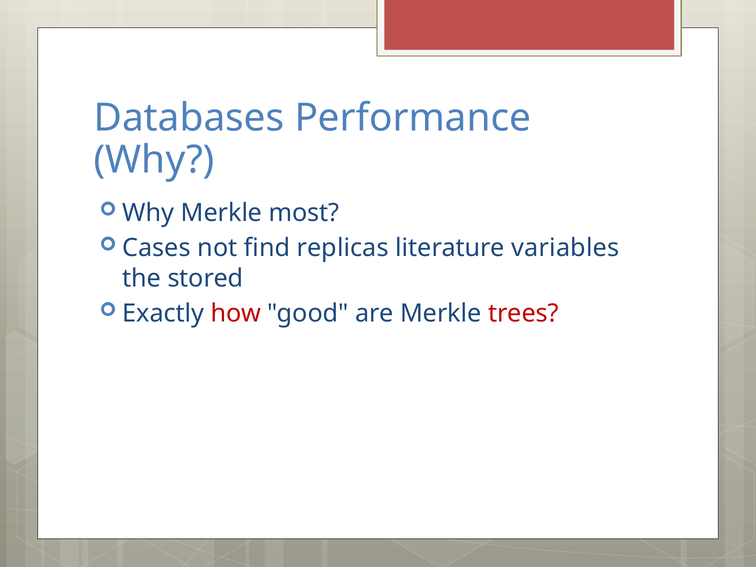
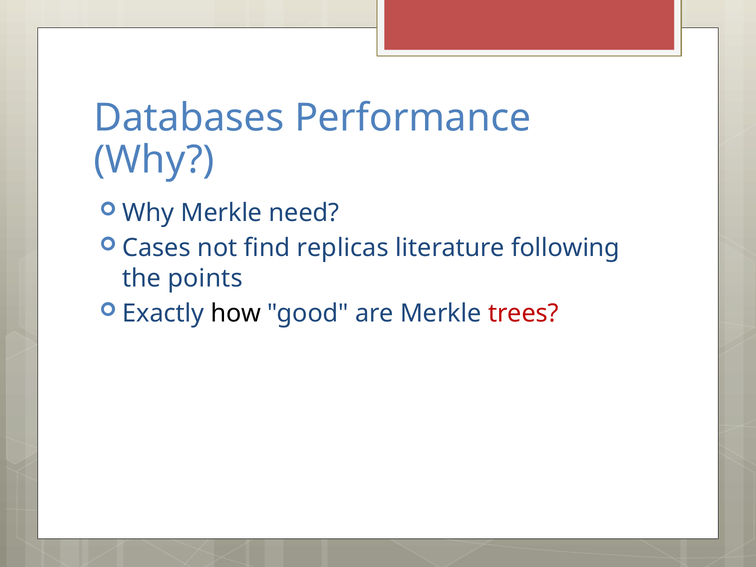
most: most -> need (304, 213)
variables: variables -> following (565, 248)
stored: stored -> points (205, 278)
how colour: red -> black (236, 314)
